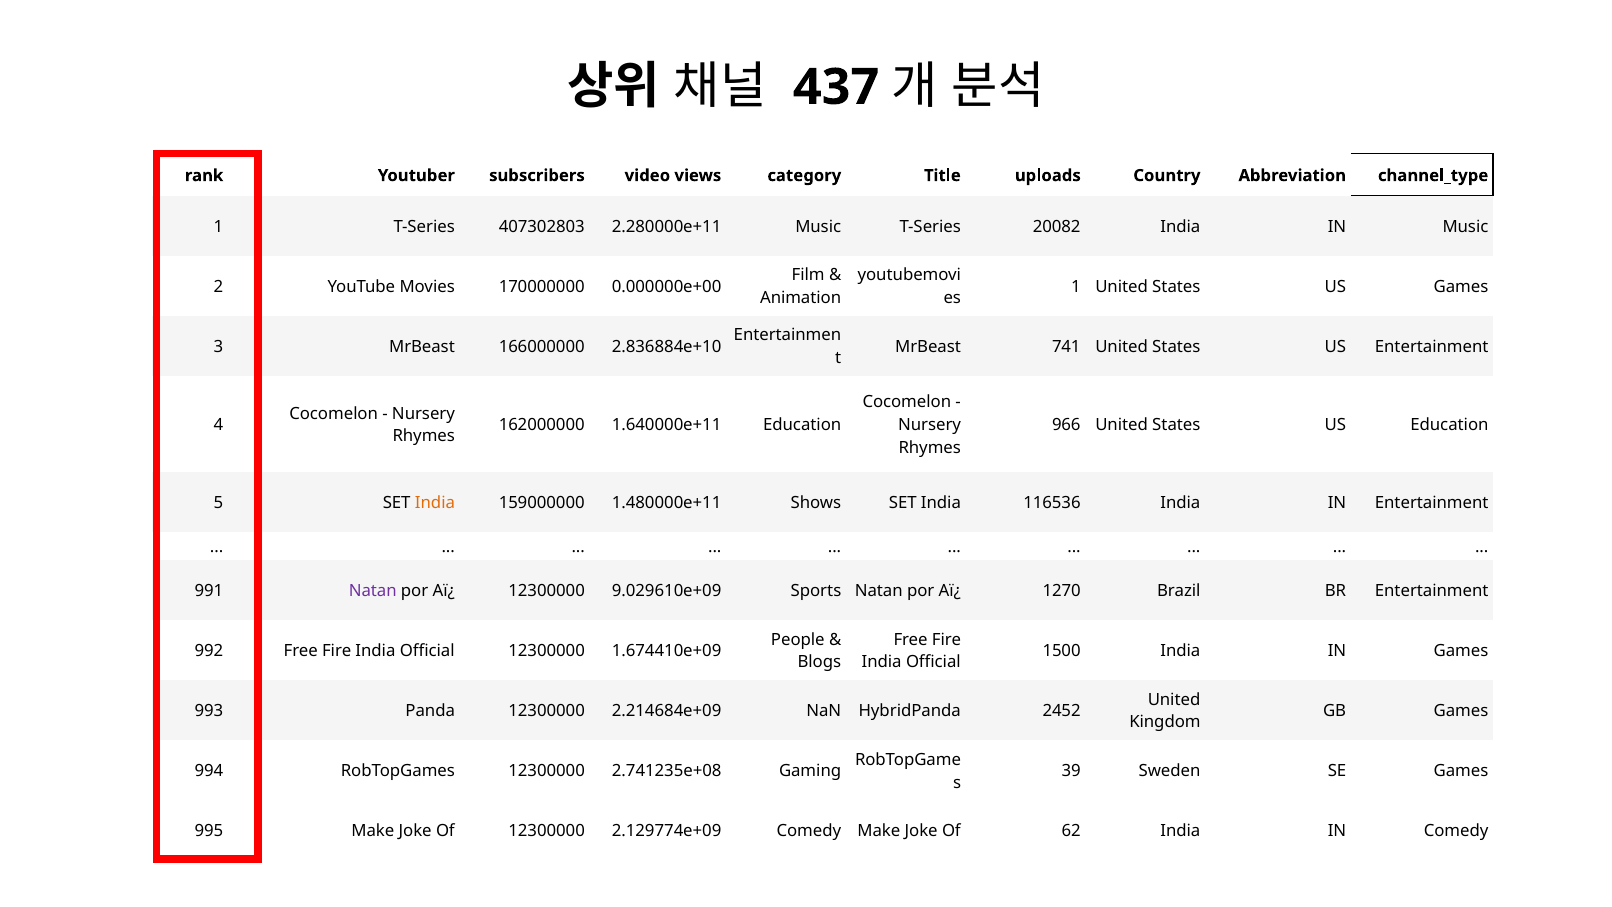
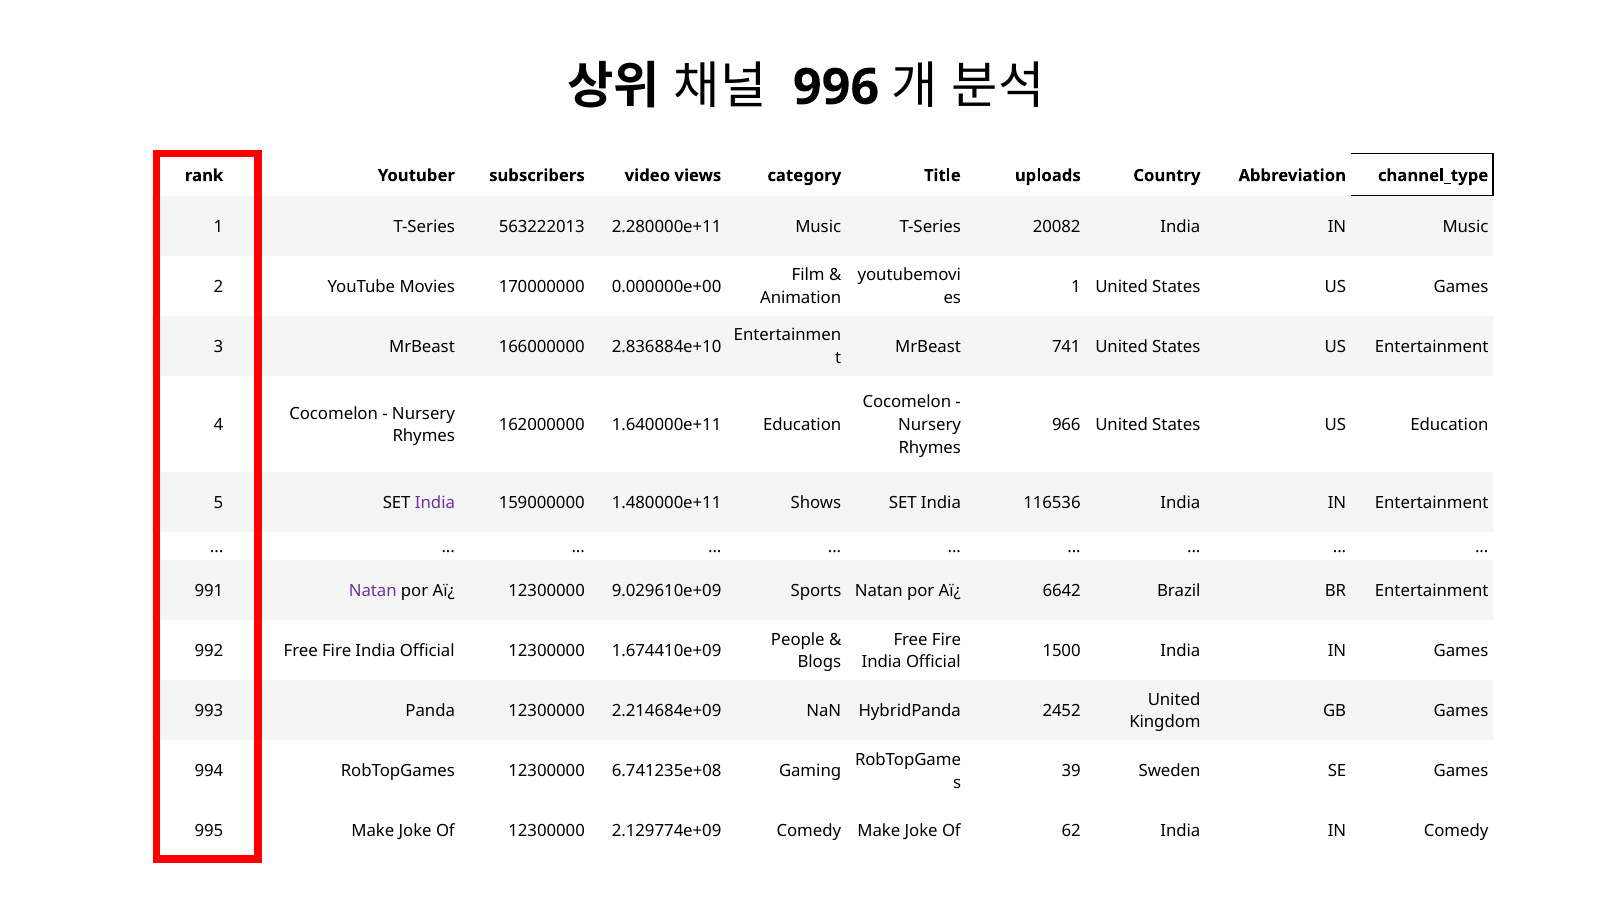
437: 437 -> 996 (836, 87)
407302803: 407302803 -> 563222013 (542, 227)
India colour: orange -> purple (435, 503)
1270: 1270 -> 6642 (1062, 591)
2.741235e+08: 2.741235e+08 -> 6.741235e+08 (667, 771)
